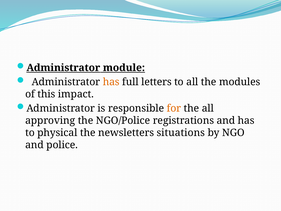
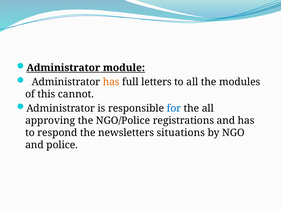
impact: impact -> cannot (76, 94)
for colour: orange -> blue (174, 108)
physical: physical -> respond (57, 133)
